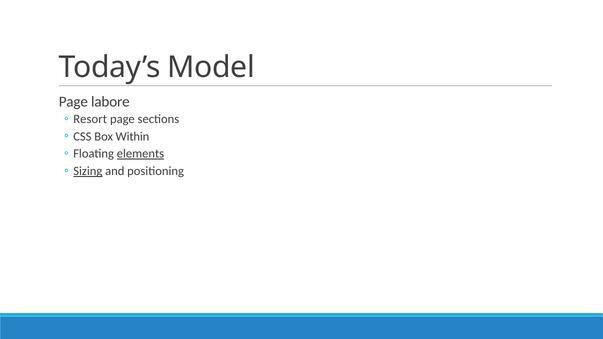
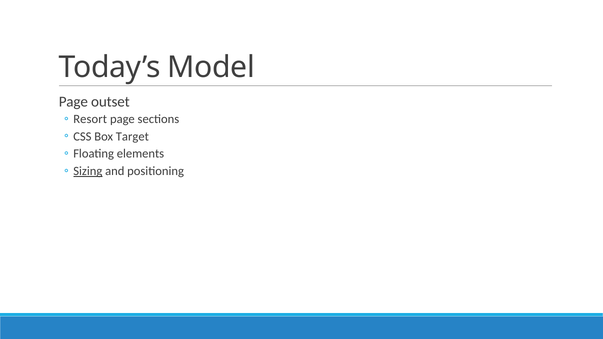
labore: labore -> outset (110, 102)
Within: Within -> Target (132, 136)
elements underline: present -> none (140, 154)
